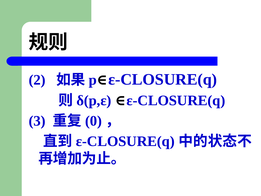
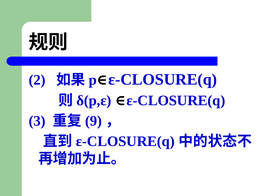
0: 0 -> 9 (94, 121)
